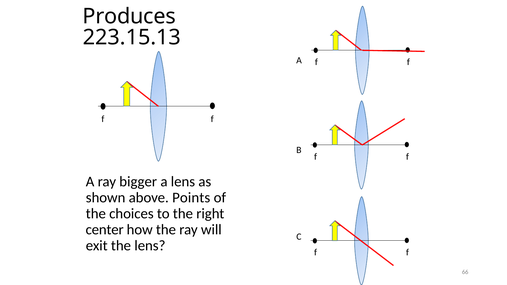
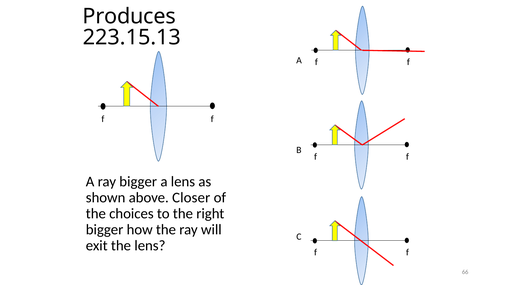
Points: Points -> Closer (191, 198)
center: center -> bigger (105, 230)
